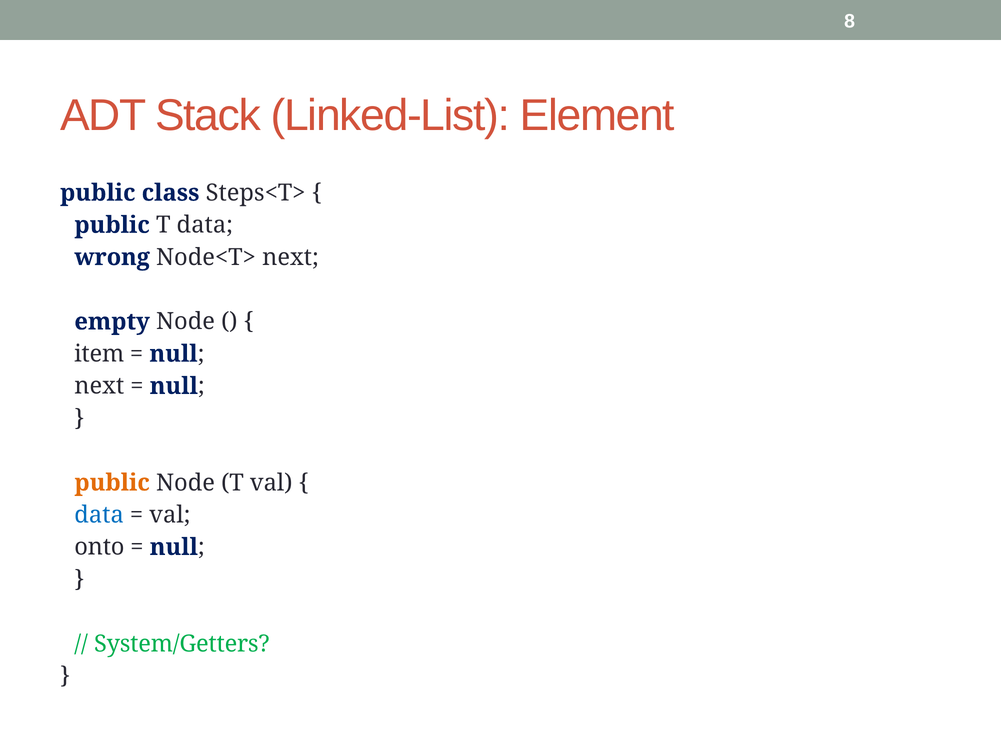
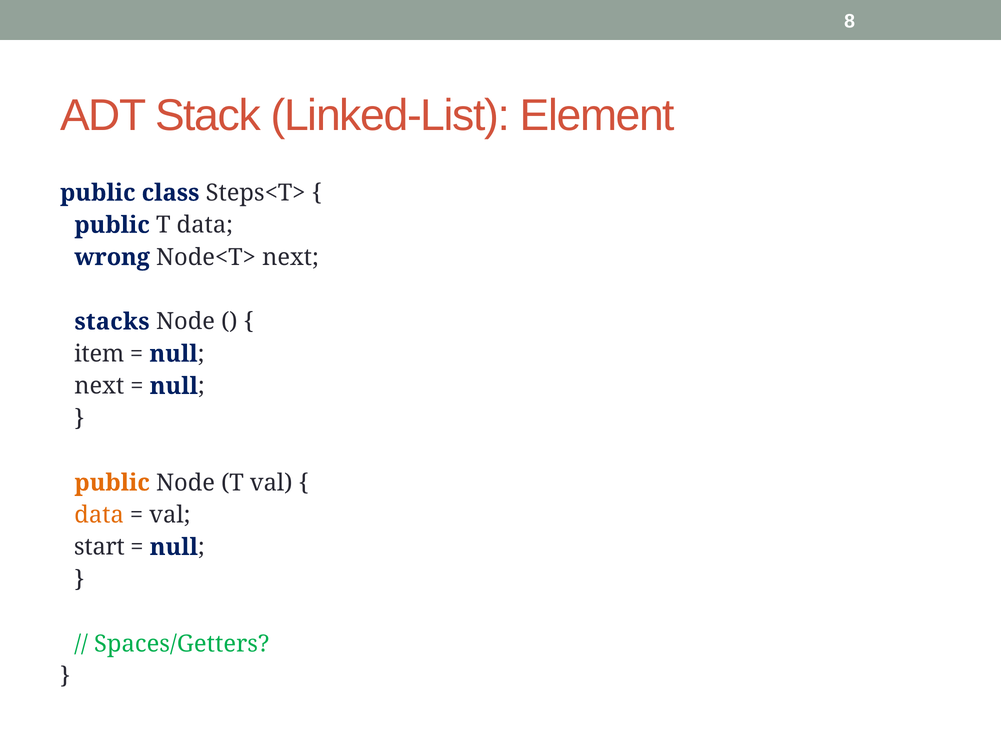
empty: empty -> stacks (112, 322)
data colour: blue -> orange (99, 515)
onto: onto -> start (99, 547)
System/Getters: System/Getters -> Spaces/Getters (182, 644)
